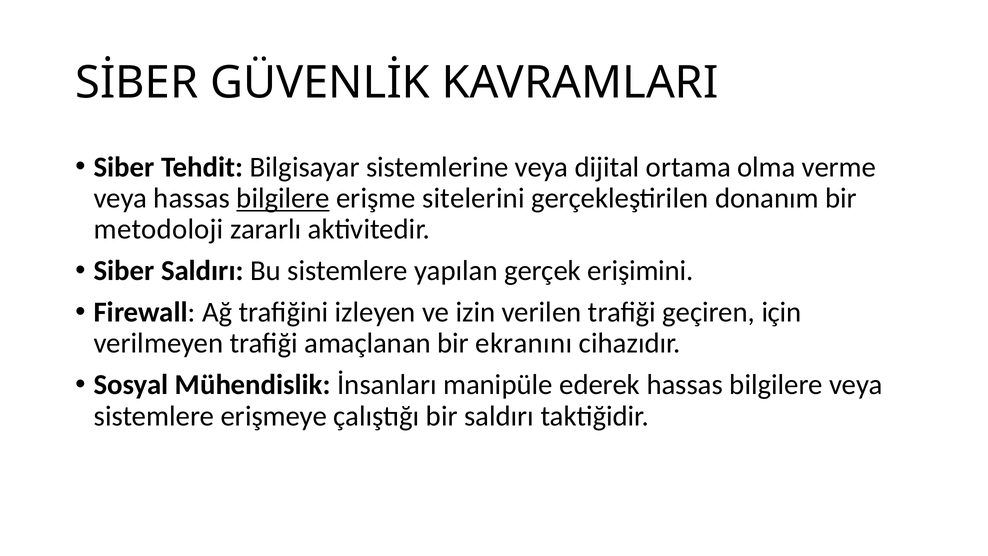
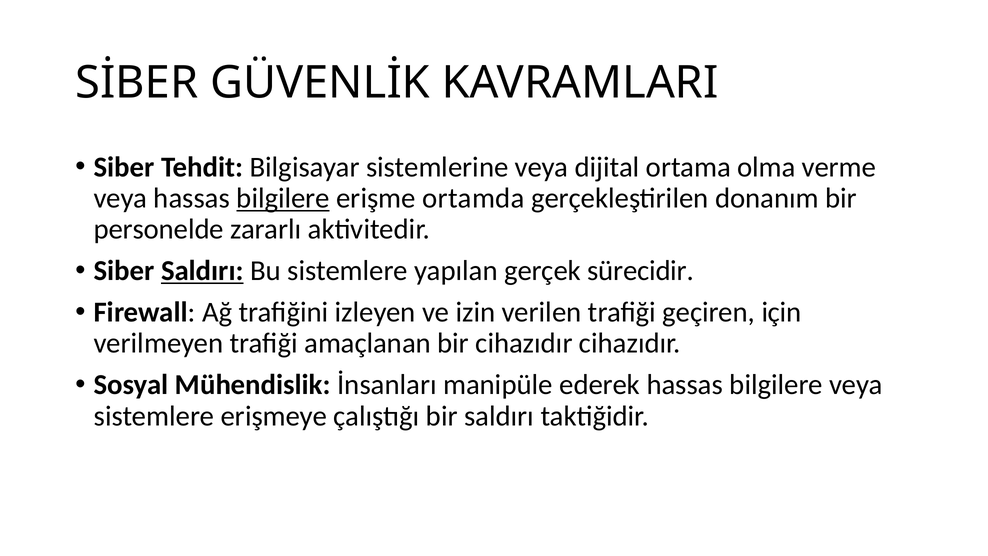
sitelerini: sitelerini -> ortamda (473, 198)
metodoloji: metodoloji -> personelde (159, 229)
Saldırı underline: none -> present (202, 271)
erişimini: erişimini -> sürecidir (641, 271)
bir ekranını: ekranını -> cihazıdır (524, 343)
